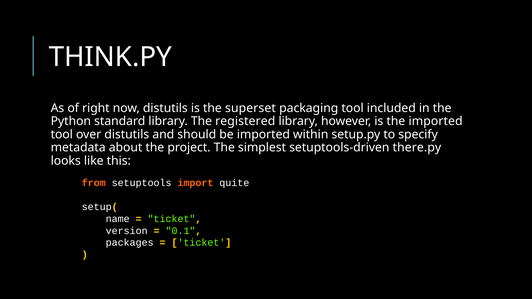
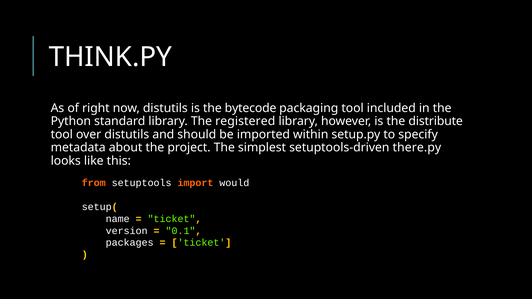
superset: superset -> bytecode (251, 108)
the imported: imported -> distribute (436, 121)
quite: quite -> would (234, 183)
